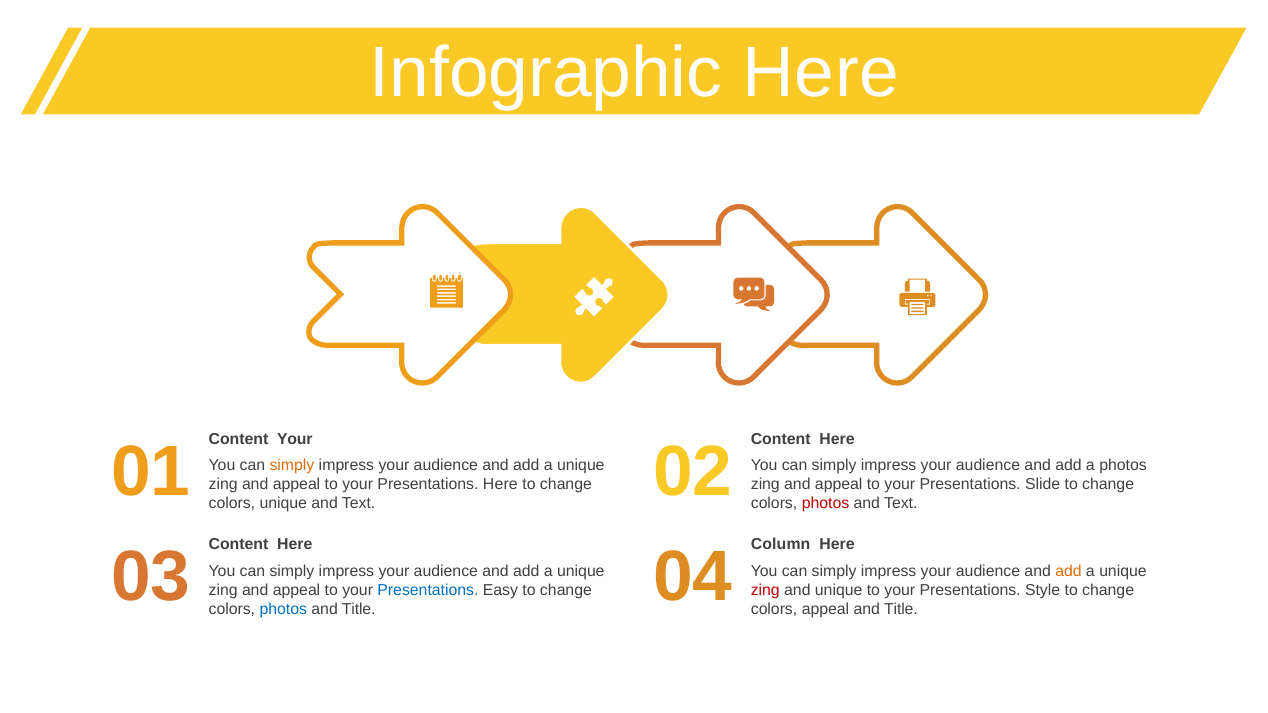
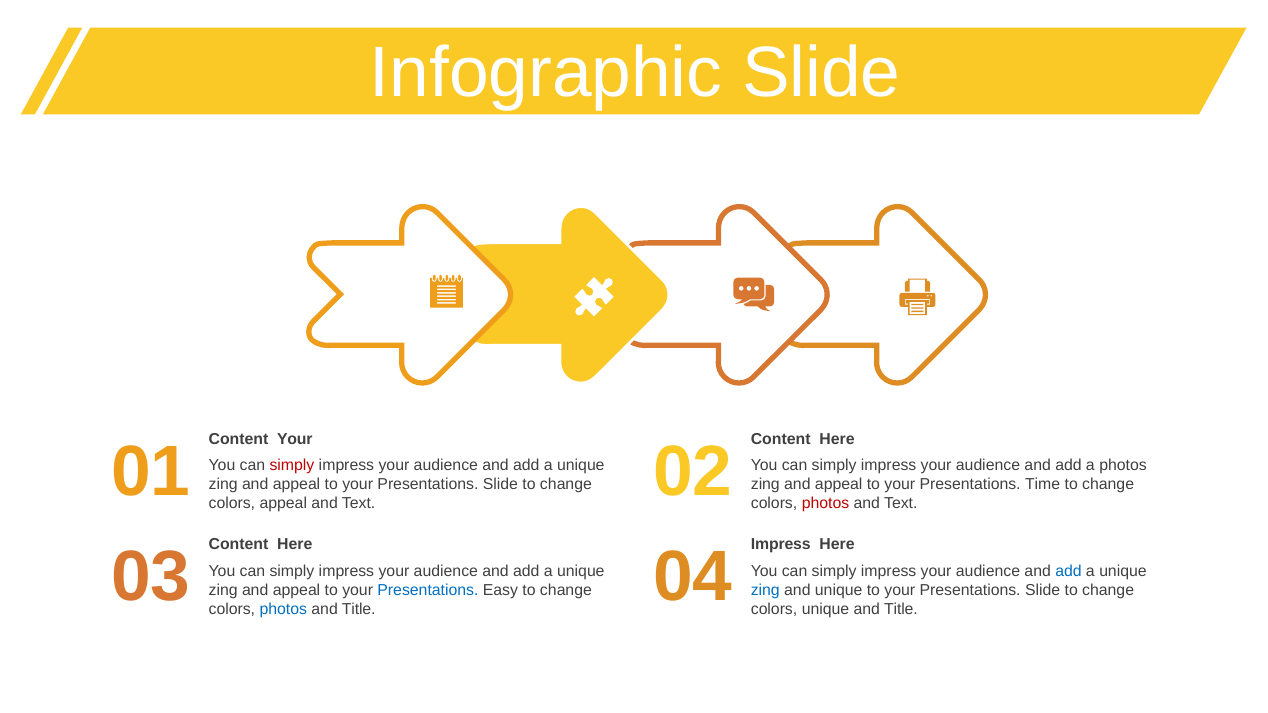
Infographic Here: Here -> Slide (821, 73)
simply colour: orange -> red (292, 466)
Here: Here -> Slide (500, 485)
Slide: Slide -> Time (1043, 485)
colors unique: unique -> appeal (283, 504)
Column: Column -> Impress (781, 545)
add colour: orange -> blue (1069, 571)
zing colour: red -> blue (765, 590)
Style: Style -> Slide (1043, 590)
colors appeal: appeal -> unique (825, 609)
